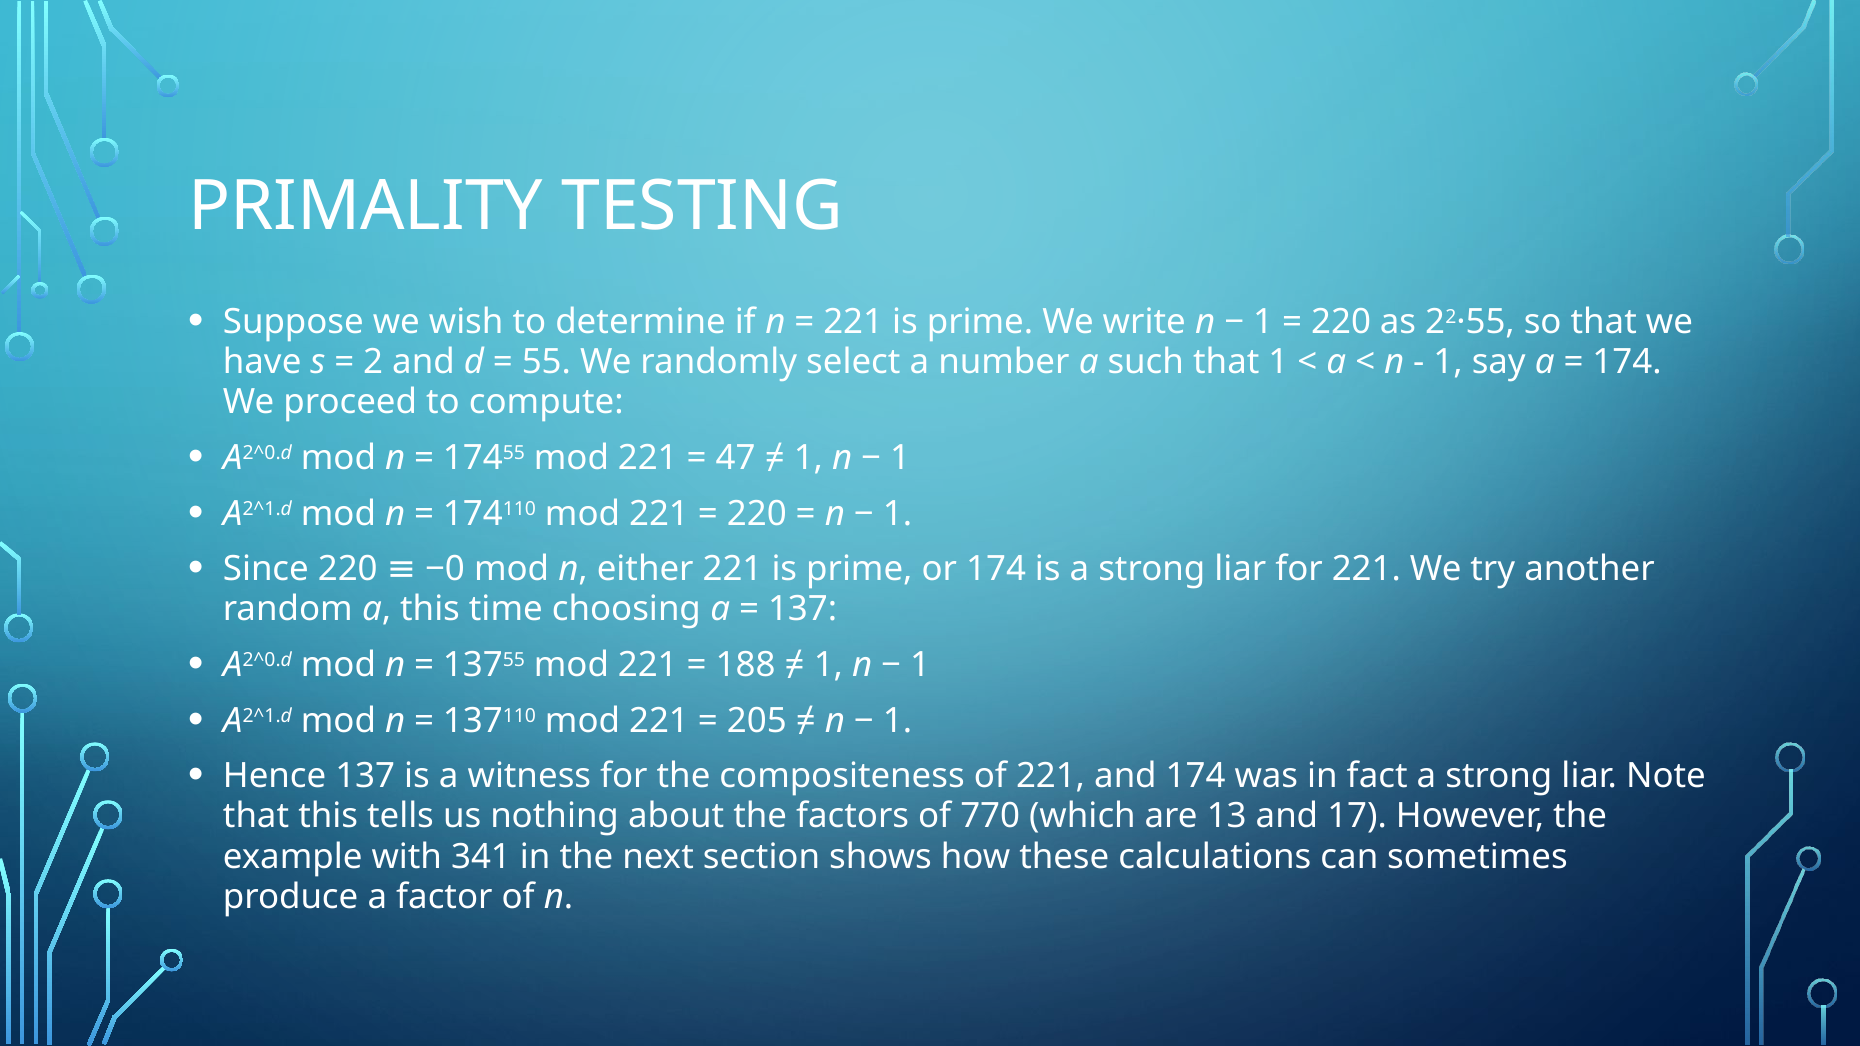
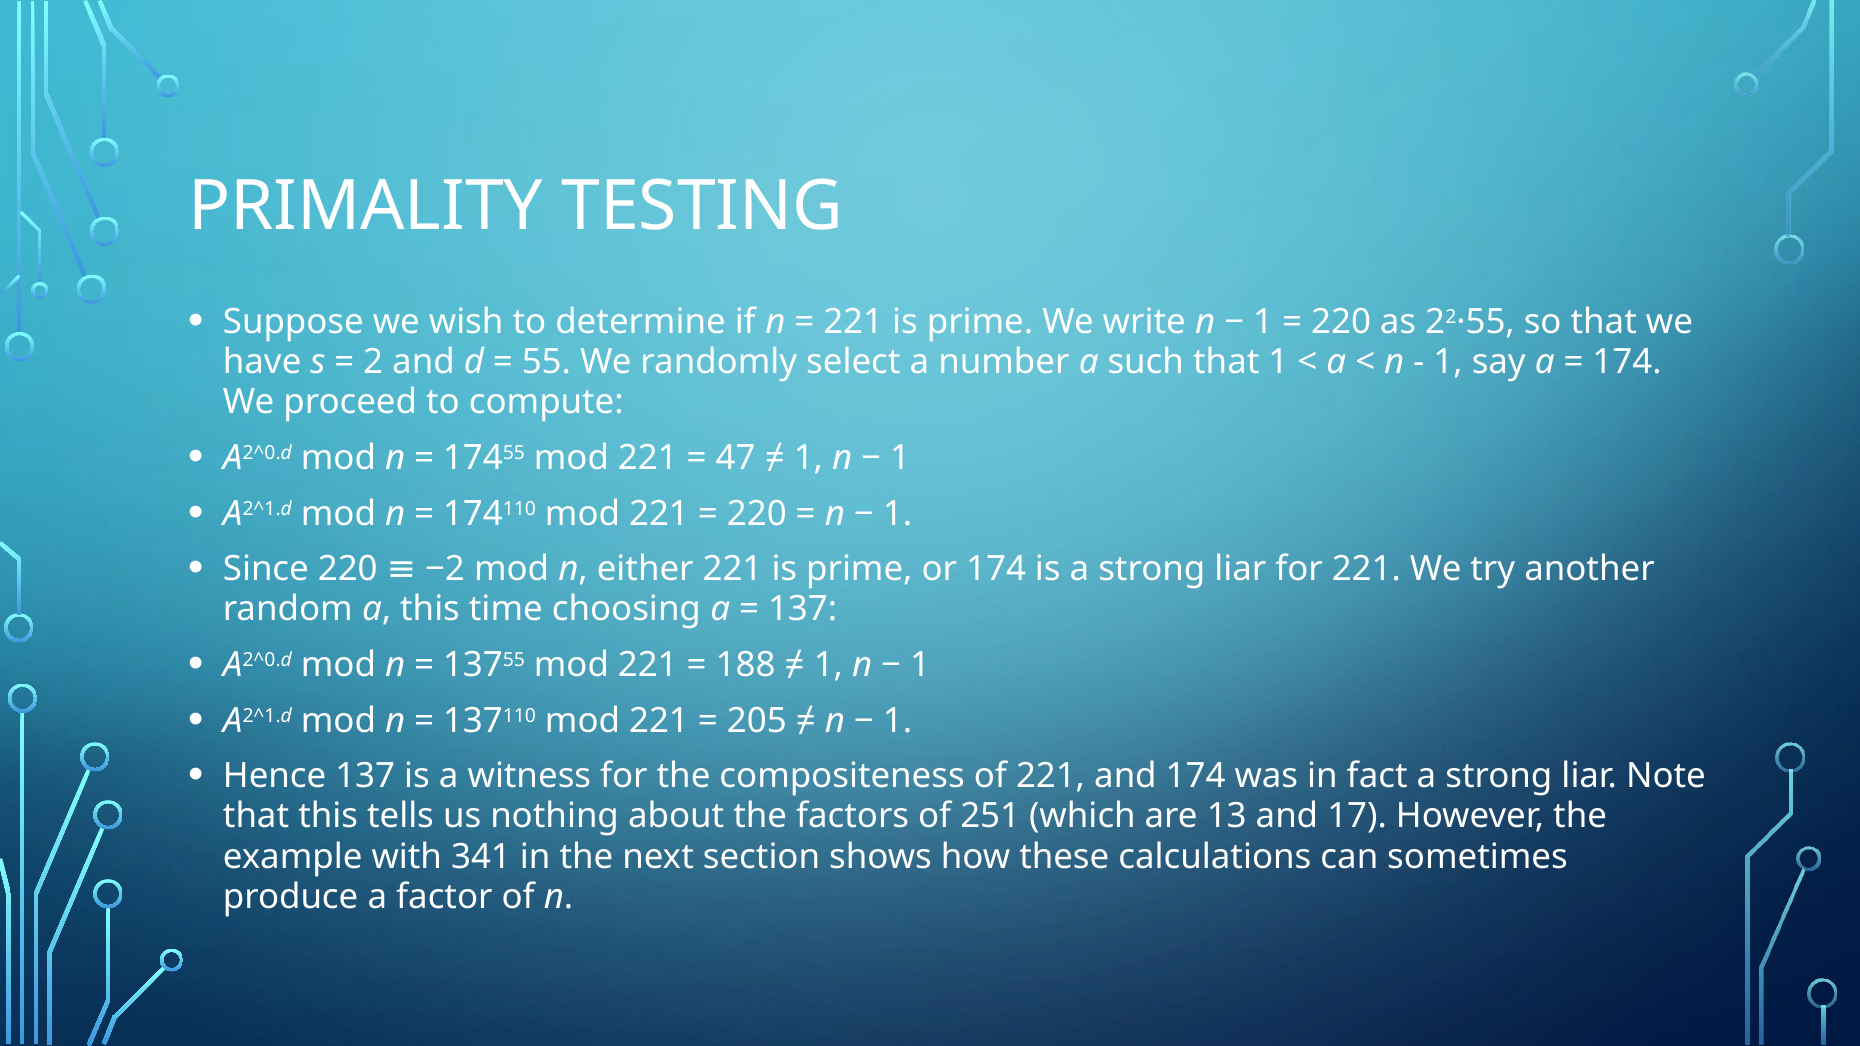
−0: −0 -> −2 (445, 569)
770: 770 -> 251 (990, 817)
